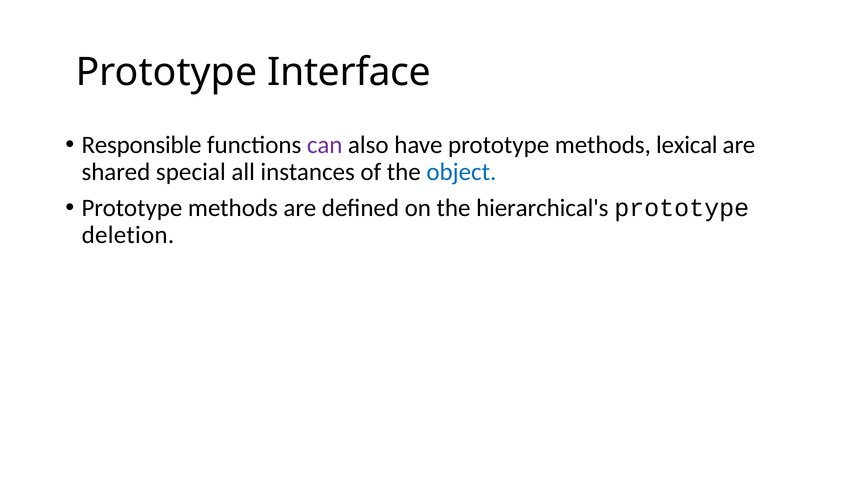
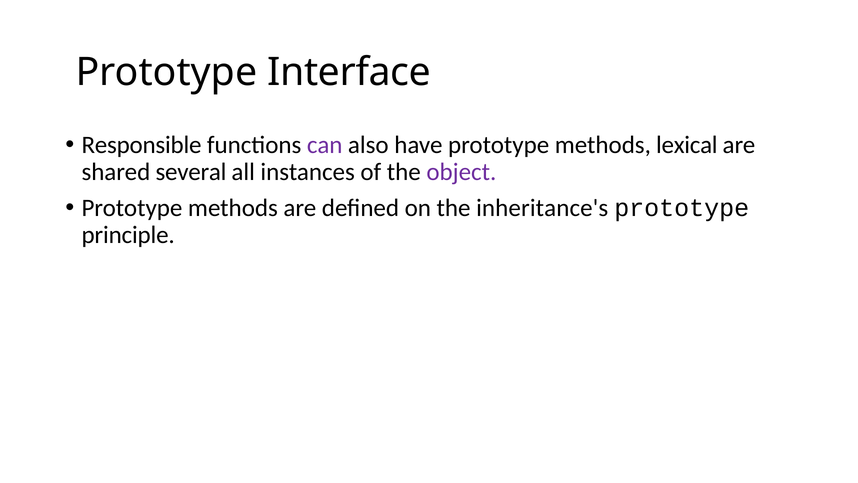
special: special -> several (191, 172)
object colour: blue -> purple (461, 172)
hierarchical's: hierarchical's -> inheritance's (542, 208)
deletion: deletion -> principle (128, 235)
